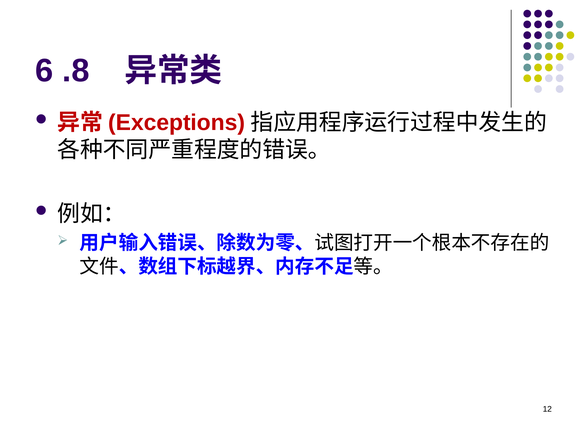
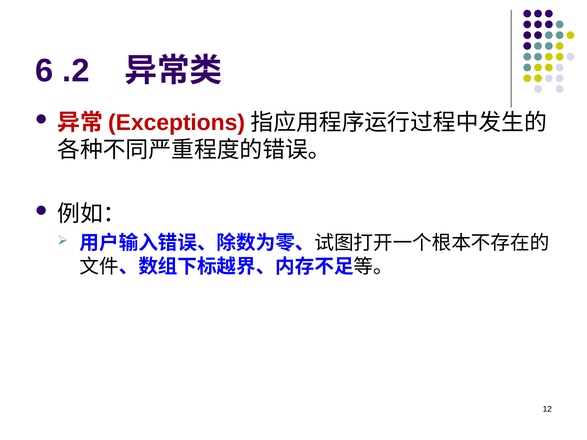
.8: .8 -> .2 (76, 71)
